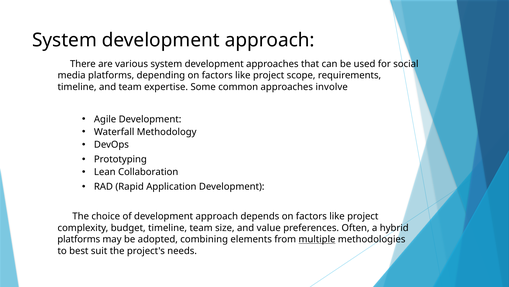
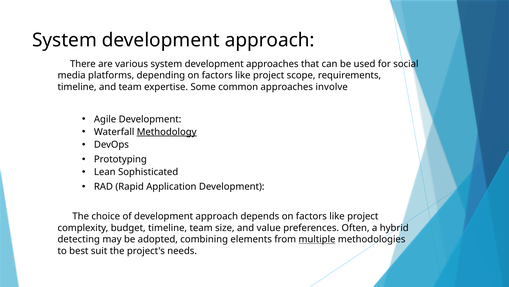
Methodology underline: none -> present (167, 132)
Collaboration: Collaboration -> Sophisticated (148, 172)
platforms: platforms -> detecting (79, 239)
